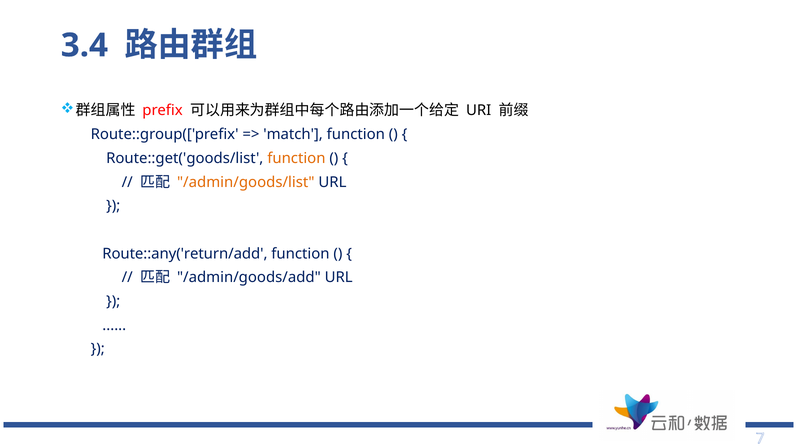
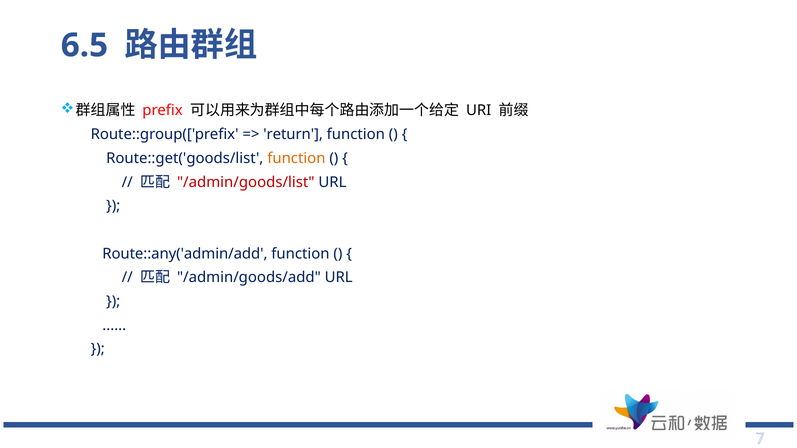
3.4: 3.4 -> 6.5 (84, 45)
match: match -> return (293, 134)
/admin/goods/list colour: orange -> red (246, 182)
Route::any('return/add: Route::any('return/add -> Route::any('admin/add (185, 254)
